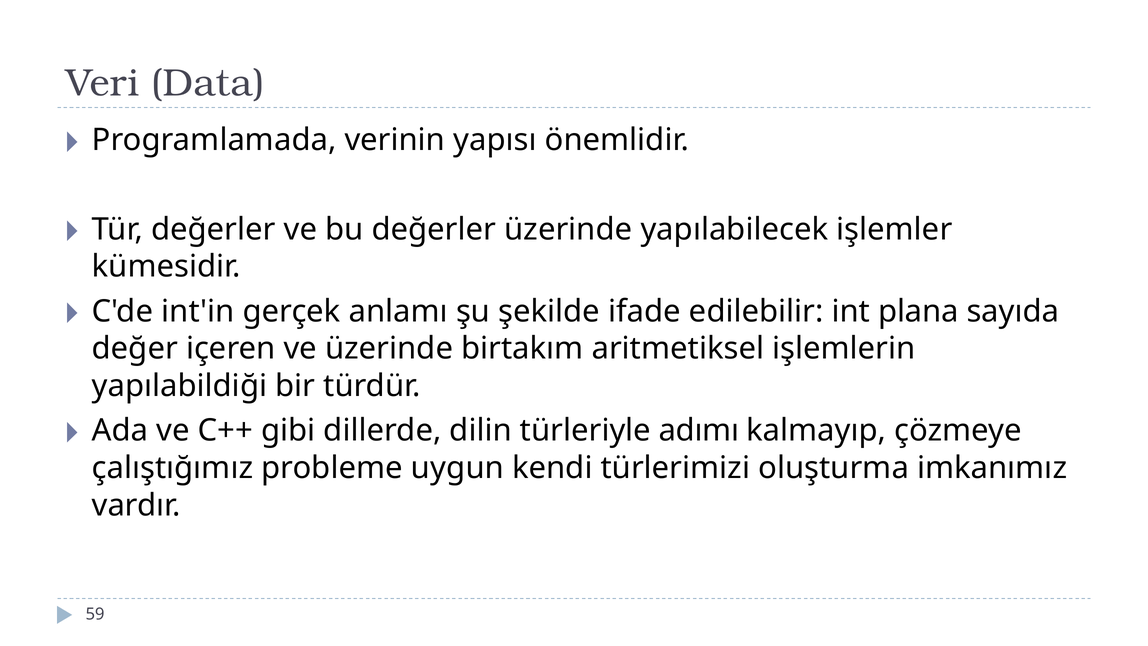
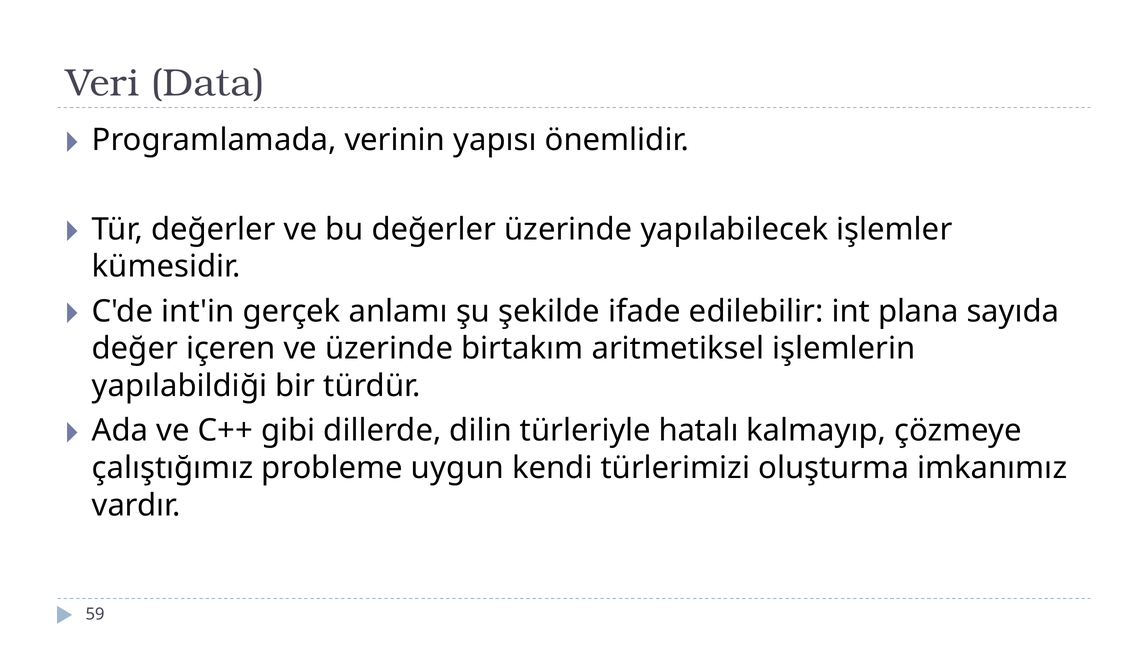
adımı: adımı -> hatalı (699, 430)
